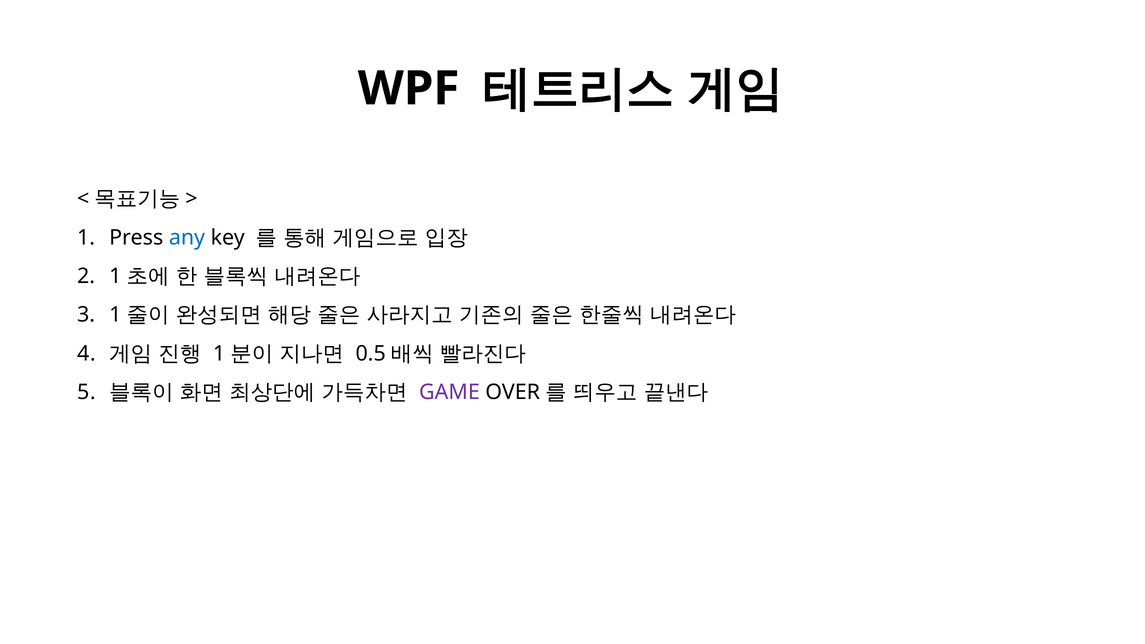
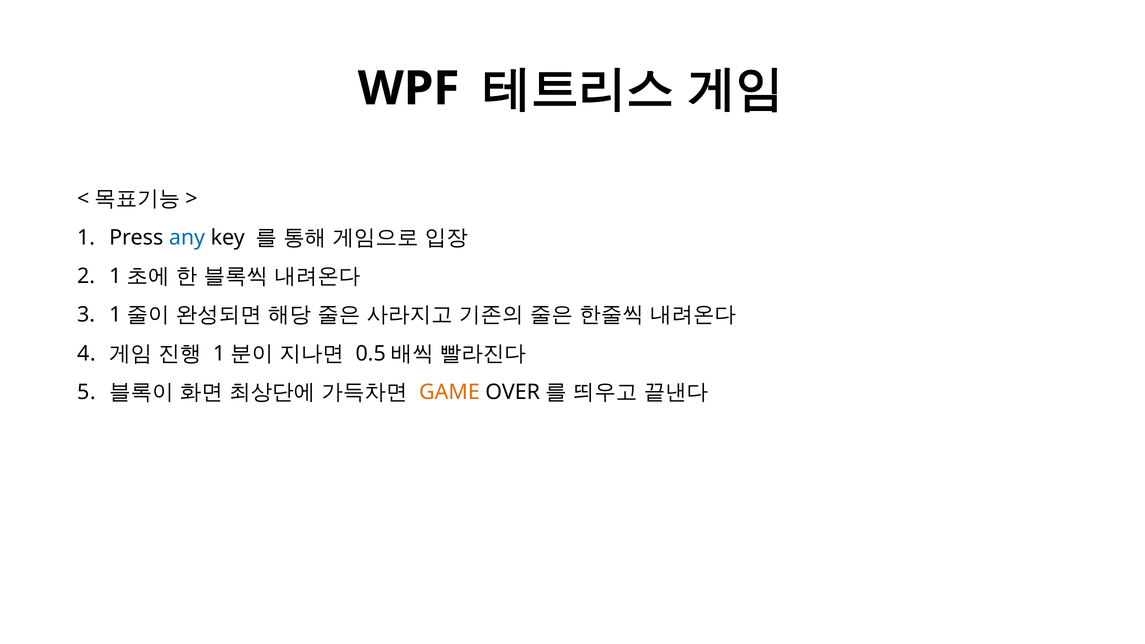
GAME colour: purple -> orange (449, 392)
